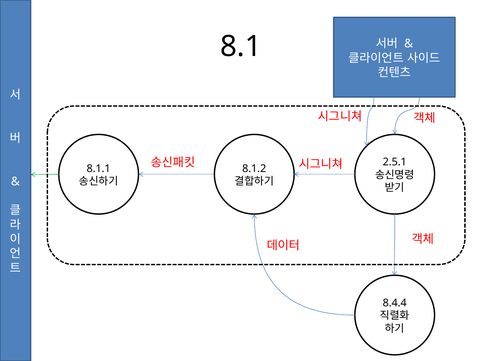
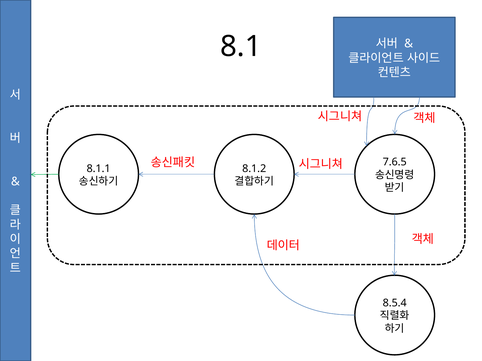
2.5.1: 2.5.1 -> 7.6.5 (395, 162)
8.4.4: 8.4.4 -> 8.5.4 (395, 303)
